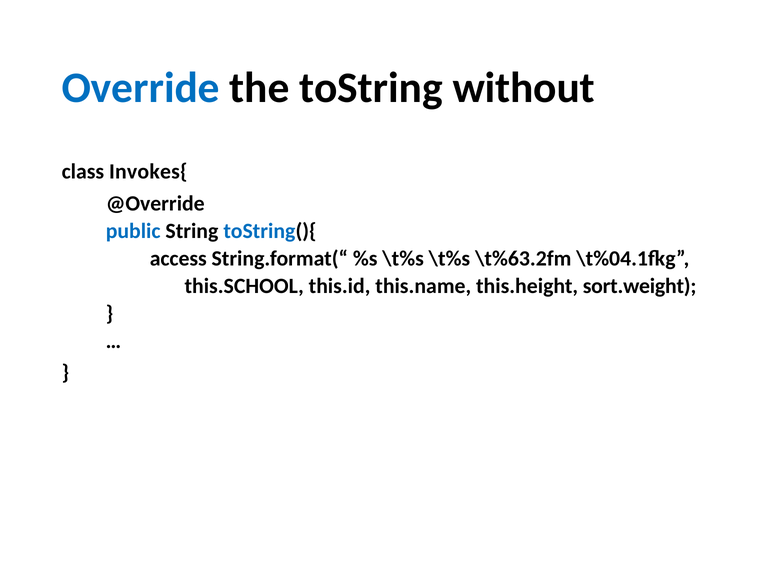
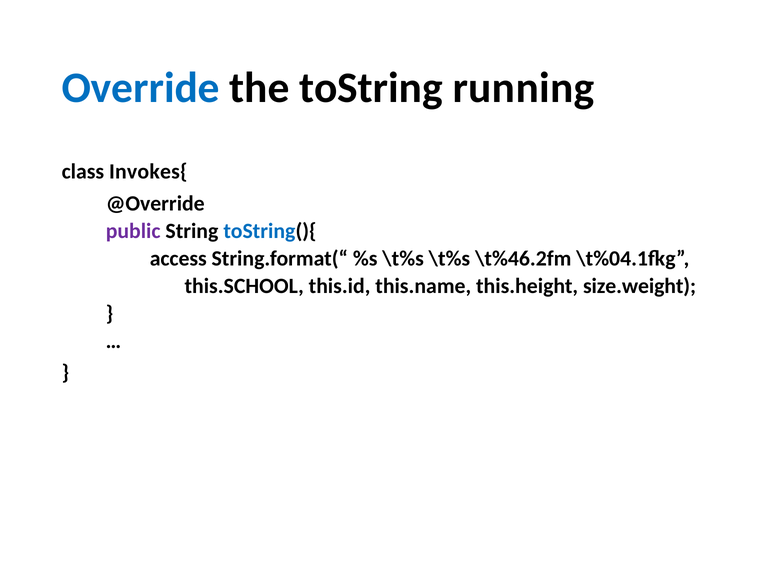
without: without -> running (523, 88)
public colour: blue -> purple (133, 231)
\t%63.2fm: \t%63.2fm -> \t%46.2fm (523, 259)
sort.weight: sort.weight -> size.weight (640, 286)
